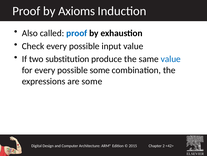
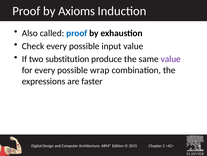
value colour: blue -> purple (171, 59)
possible some: some -> wrap (100, 70)
are some: some -> faster (92, 81)
